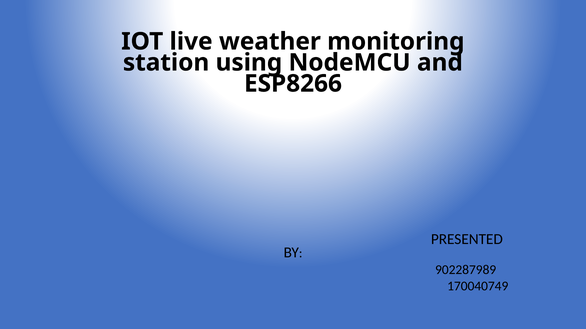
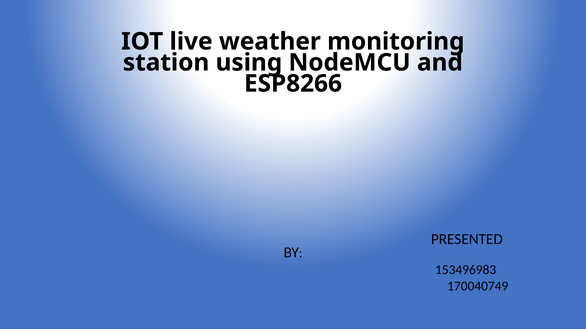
902287989: 902287989 -> 153496983 (466, 270)
